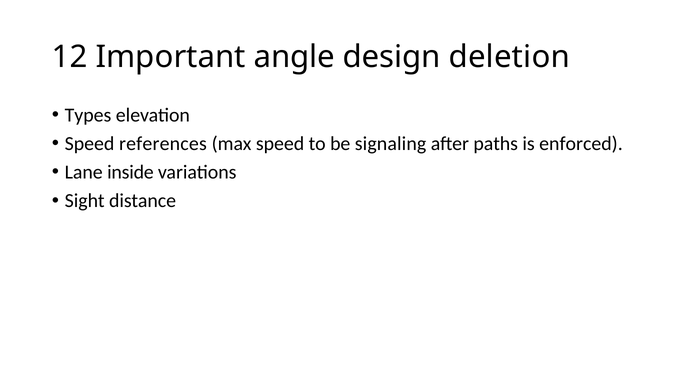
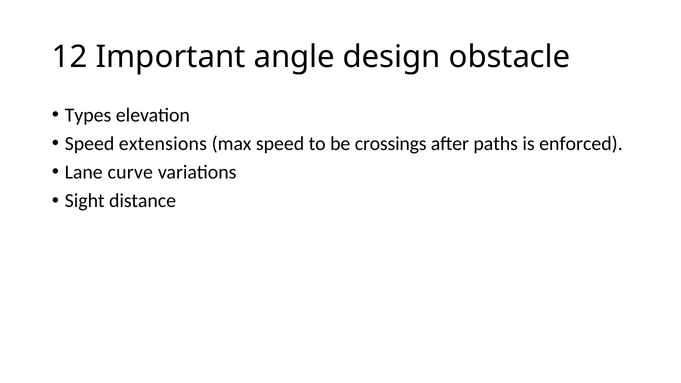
deletion: deletion -> obstacle (510, 57)
references: references -> extensions (163, 144)
signaling: signaling -> crossings (391, 144)
inside: inside -> curve (130, 172)
